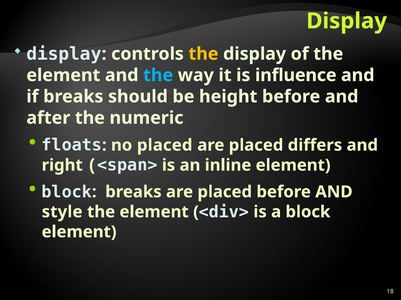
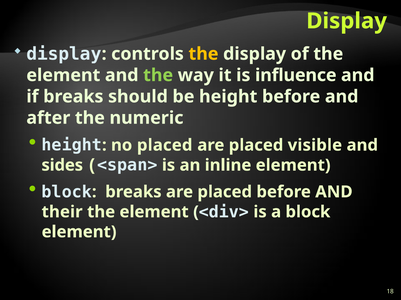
the colour: light blue -> light green (158, 75)
floats: floats -> height (72, 146)
differs: differs -> visible (315, 146)
right: right -> sides (62, 166)
style: style -> their (62, 212)
